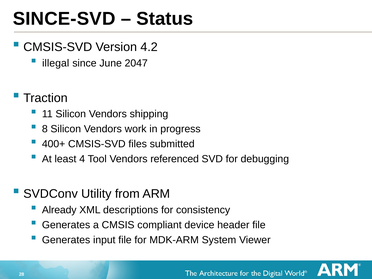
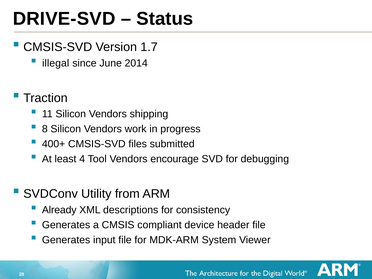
SINCE-SVD: SINCE-SVD -> DRIVE-SVD (64, 19)
4.2: 4.2 -> 1.7 (149, 47)
2047: 2047 -> 2014 (136, 63)
referenced: referenced -> encourage (175, 159)
